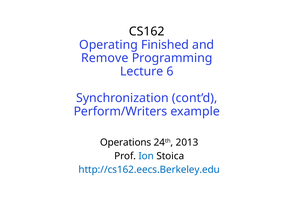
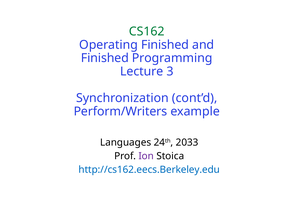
CS162 colour: black -> green (147, 31)
Remove: Remove -> Finished (105, 58)
6: 6 -> 3 (170, 71)
Operations: Operations -> Languages (126, 142)
2013: 2013 -> 2033 (187, 142)
Ion colour: blue -> purple (146, 156)
